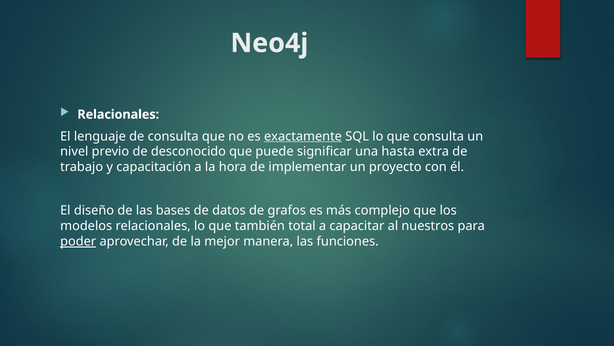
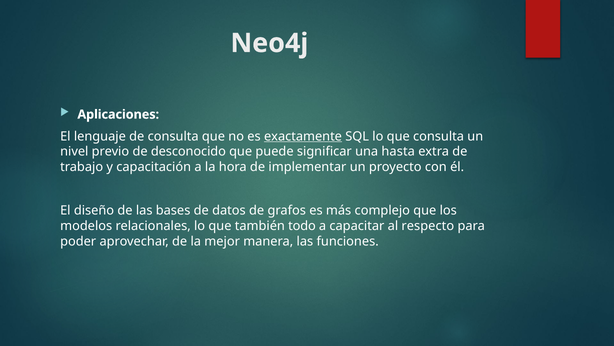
Relacionales: Relacionales -> Aplicaciones (118, 114)
total: total -> todo (302, 226)
nuestros: nuestros -> respecto (428, 226)
poder underline: present -> none (78, 241)
